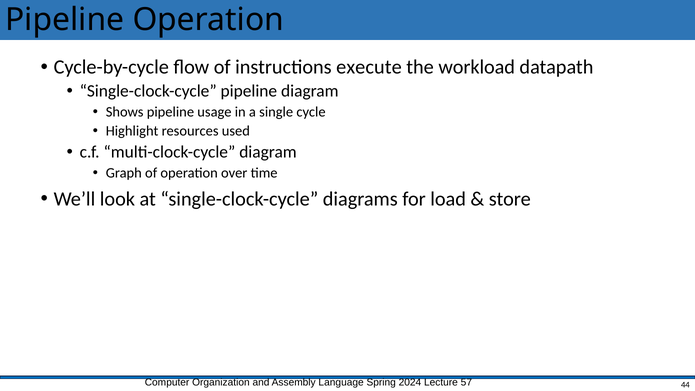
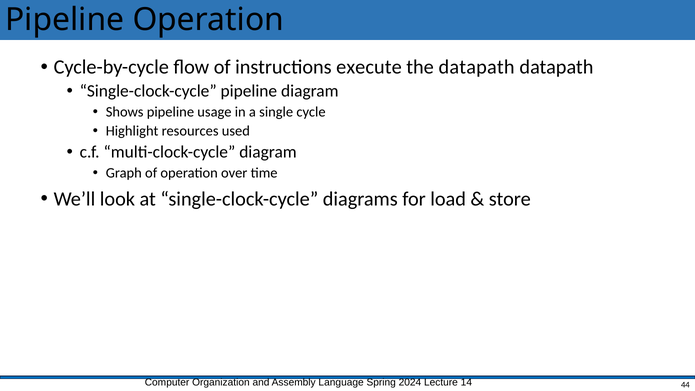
the workload: workload -> datapath (477, 67)
57: 57 -> 14 (466, 382)
